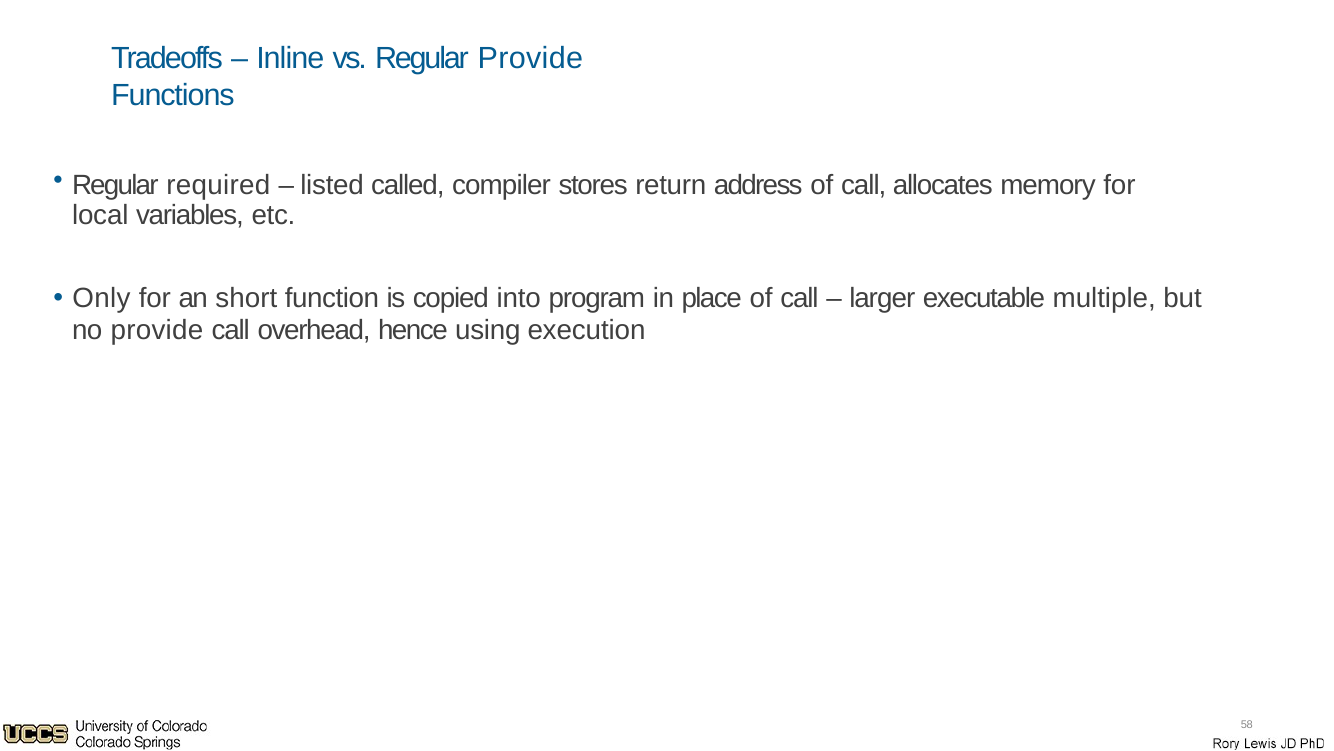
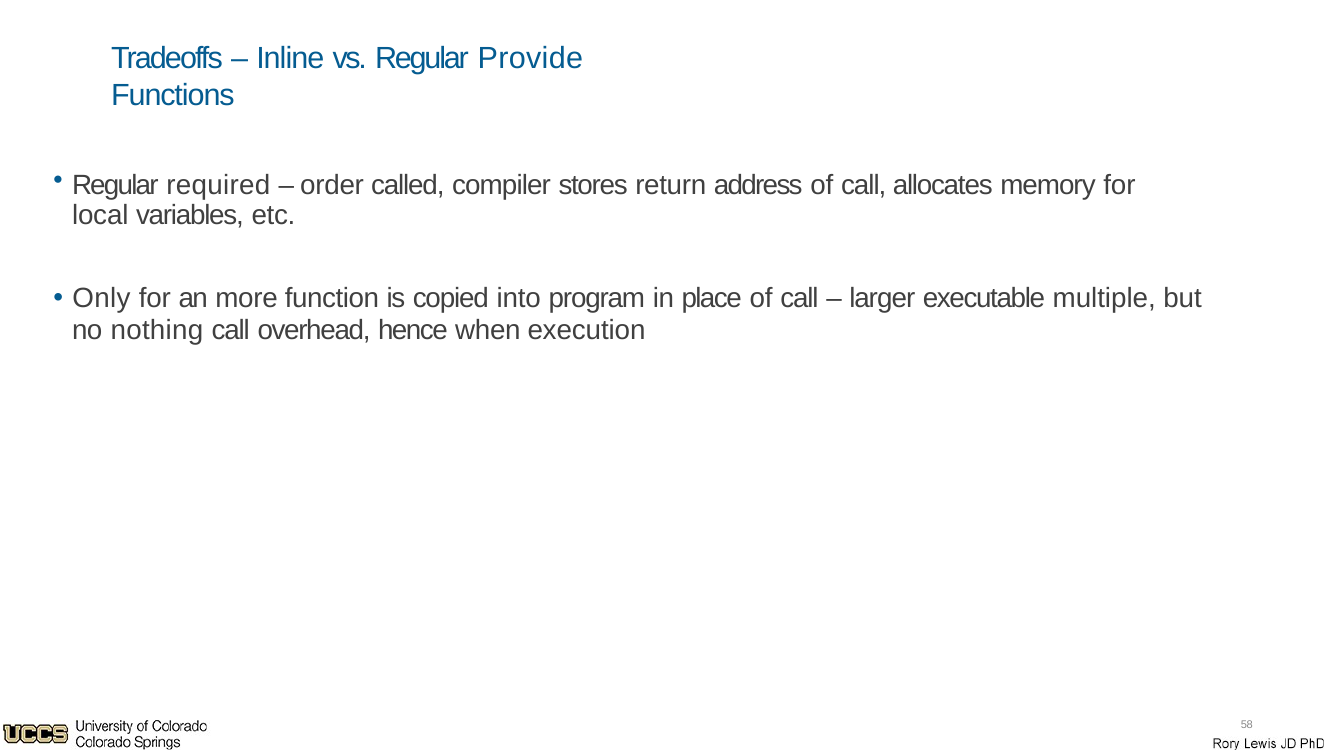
listed: listed -> order (332, 185)
short: short -> more (247, 298)
no provide: provide -> nothing (157, 330)
using: using -> when (488, 330)
